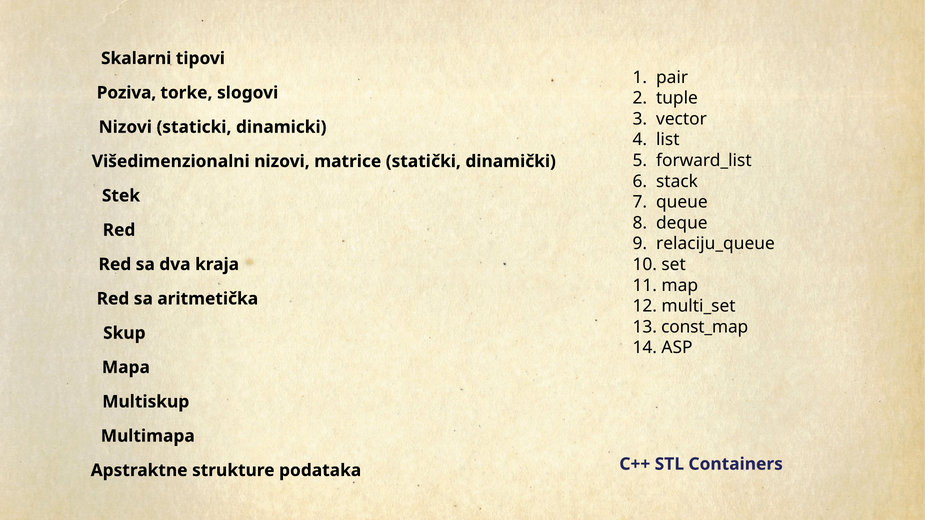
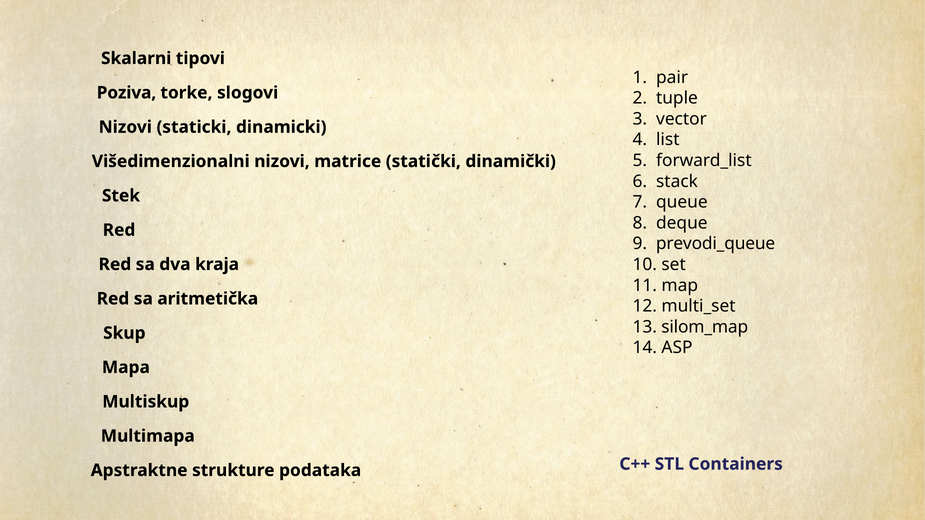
relaciju_queue: relaciju_queue -> prevodi_queue (716, 244)
const_map: const_map -> silom_map (705, 327)
